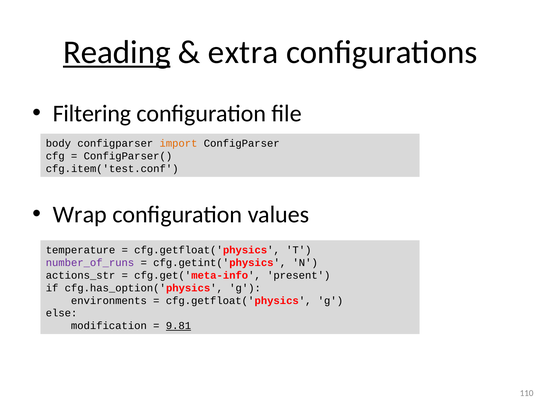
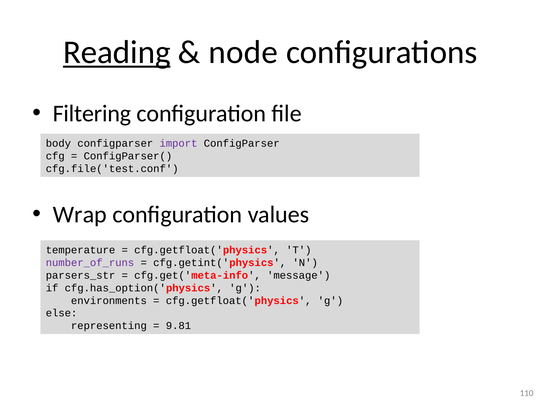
extra: extra -> node (243, 52)
import colour: orange -> purple (178, 143)
cfg.item('test.conf: cfg.item('test.conf -> cfg.file('test.conf (112, 169)
actions_str: actions_str -> parsers_str (81, 275)
present: present -> message (299, 275)
modification: modification -> representing (109, 326)
9.81 underline: present -> none (178, 326)
